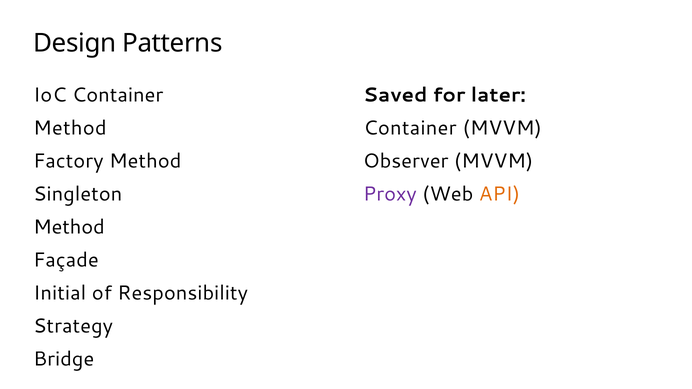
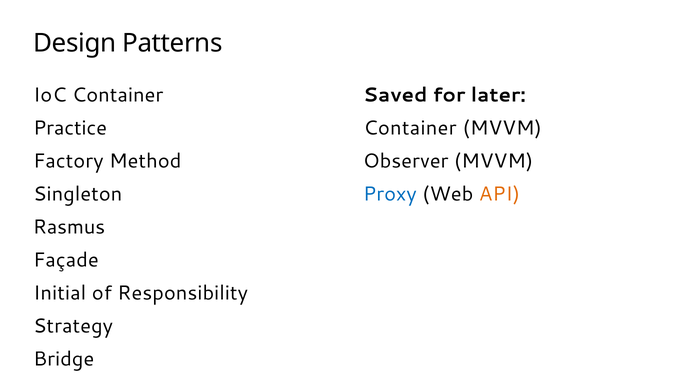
Method: Method -> Practice (70, 128)
Proxy colour: purple -> blue (390, 194)
Method: Method -> Rasmus (69, 227)
